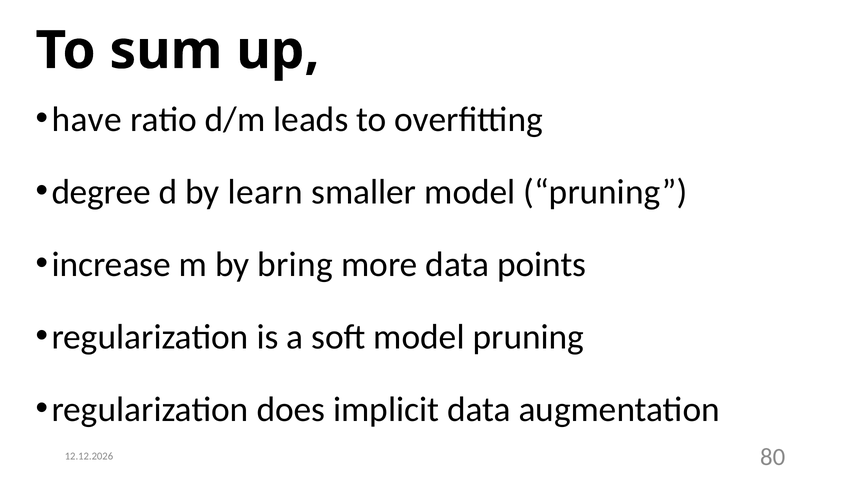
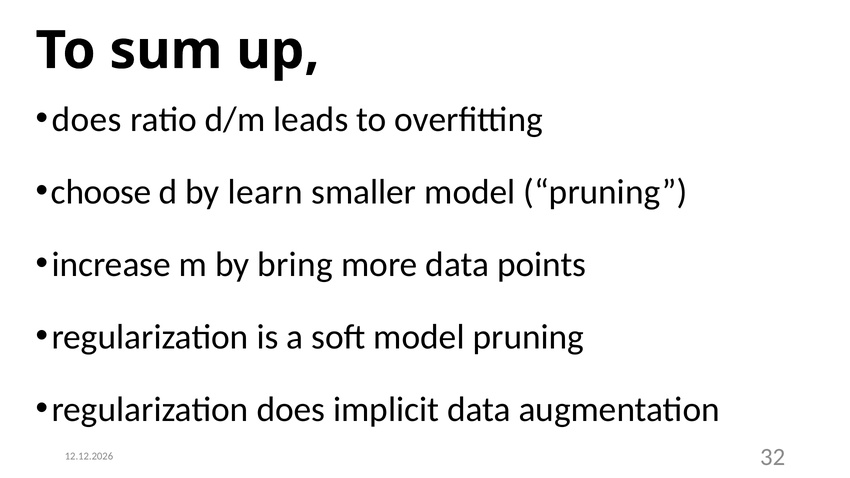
have: have -> does (87, 120)
degree: degree -> choose (101, 192)
80: 80 -> 32 (773, 457)
